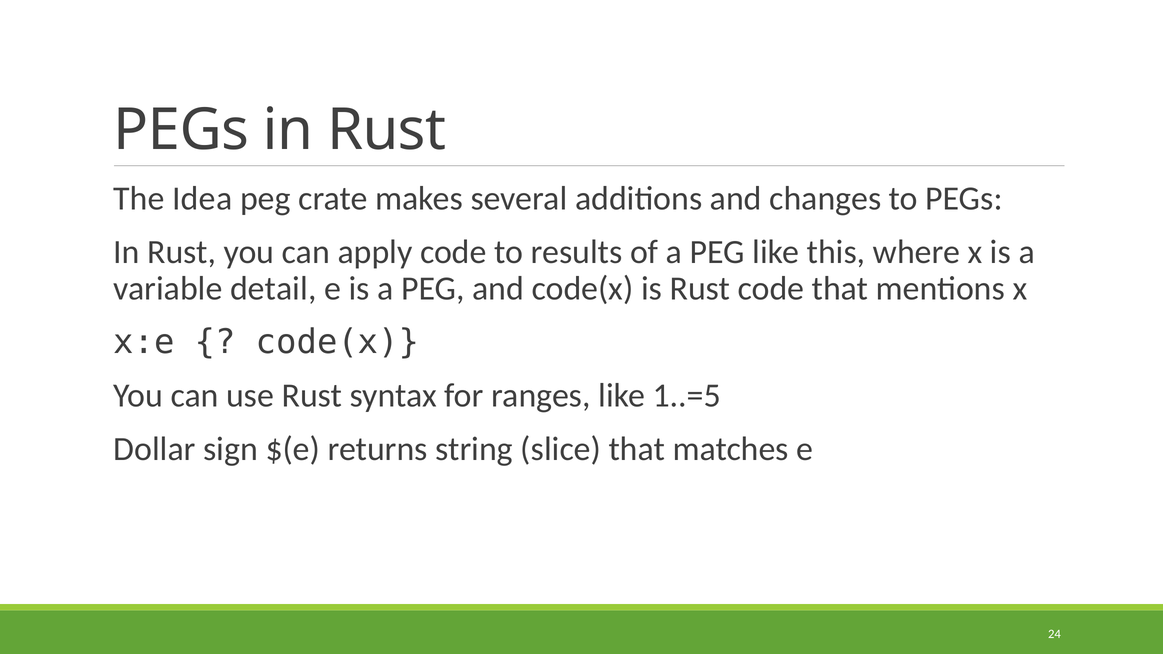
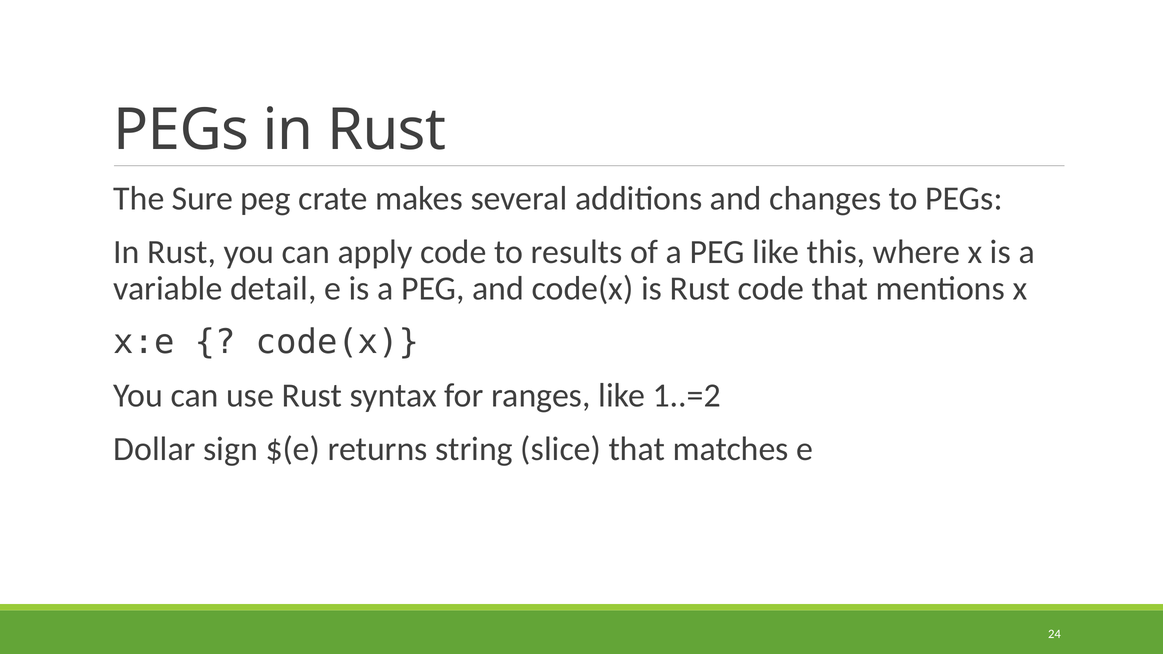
Idea: Idea -> Sure (202, 198)
1..=5: 1..=5 -> 1..=2 (687, 396)
